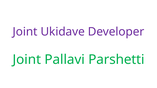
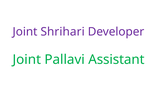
Ukidave: Ukidave -> Shrihari (63, 32)
Parshetti: Parshetti -> Assistant (116, 60)
